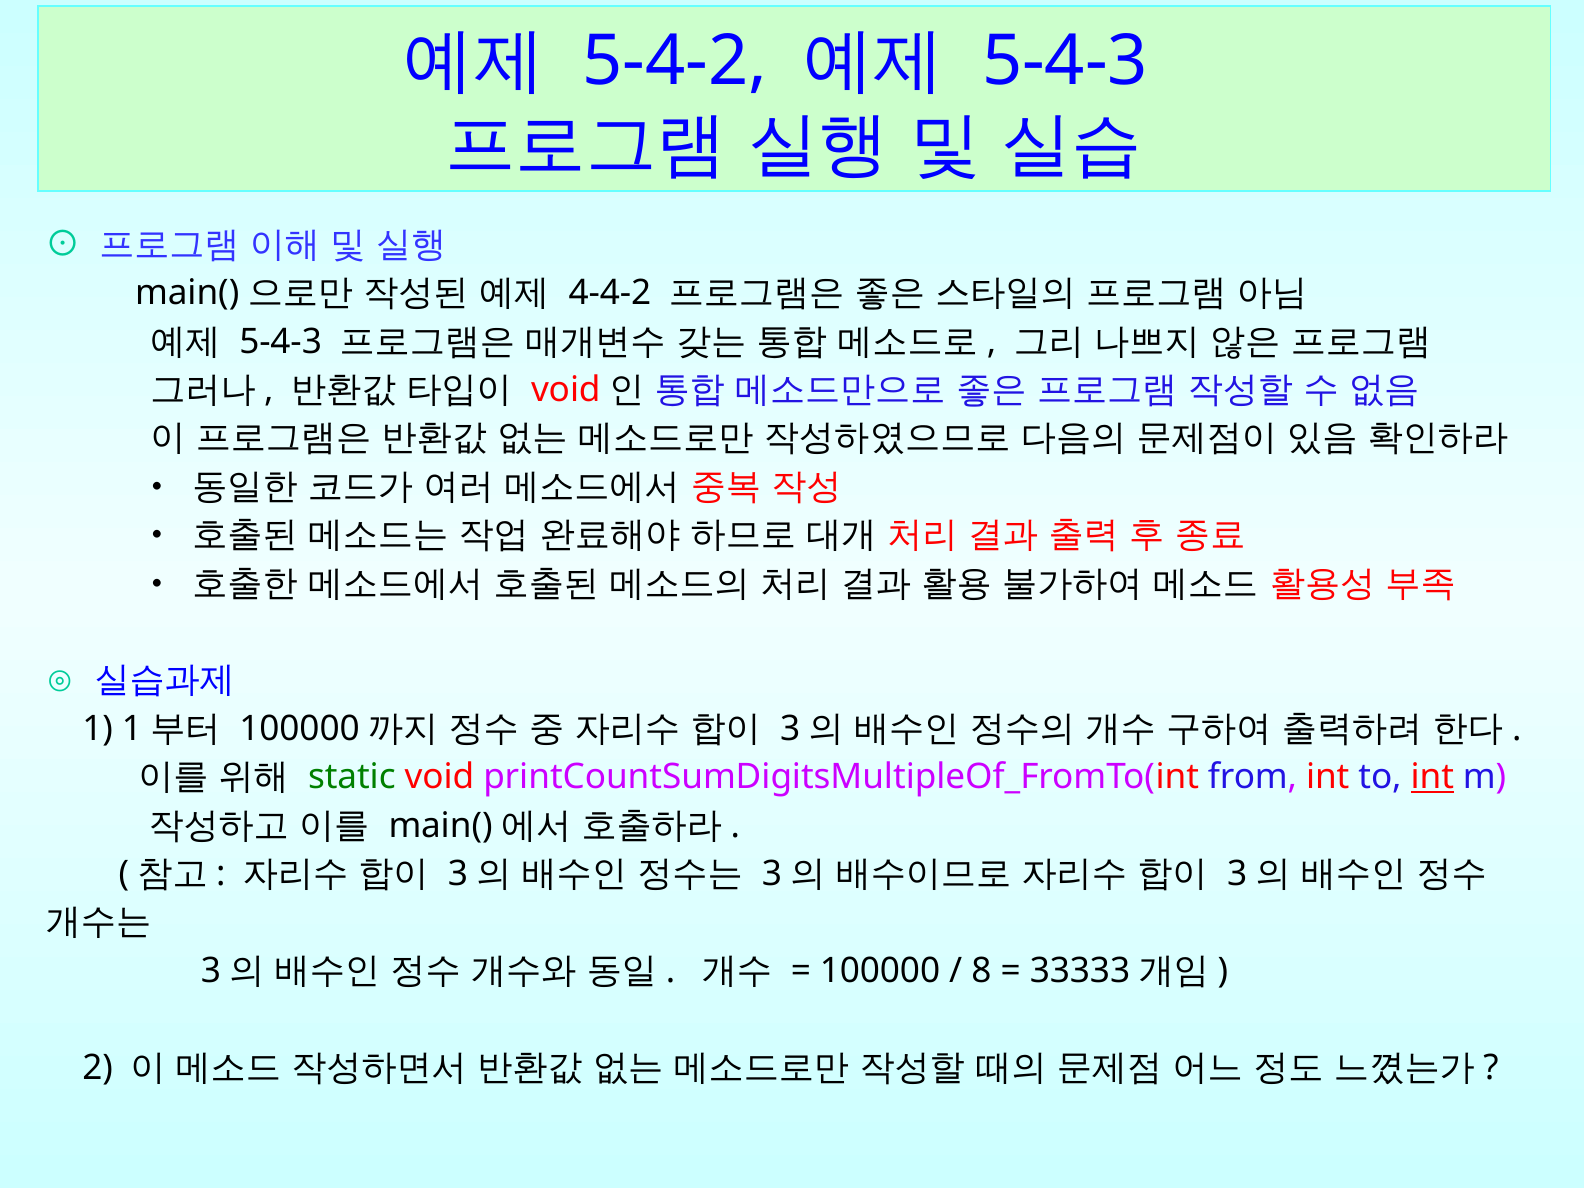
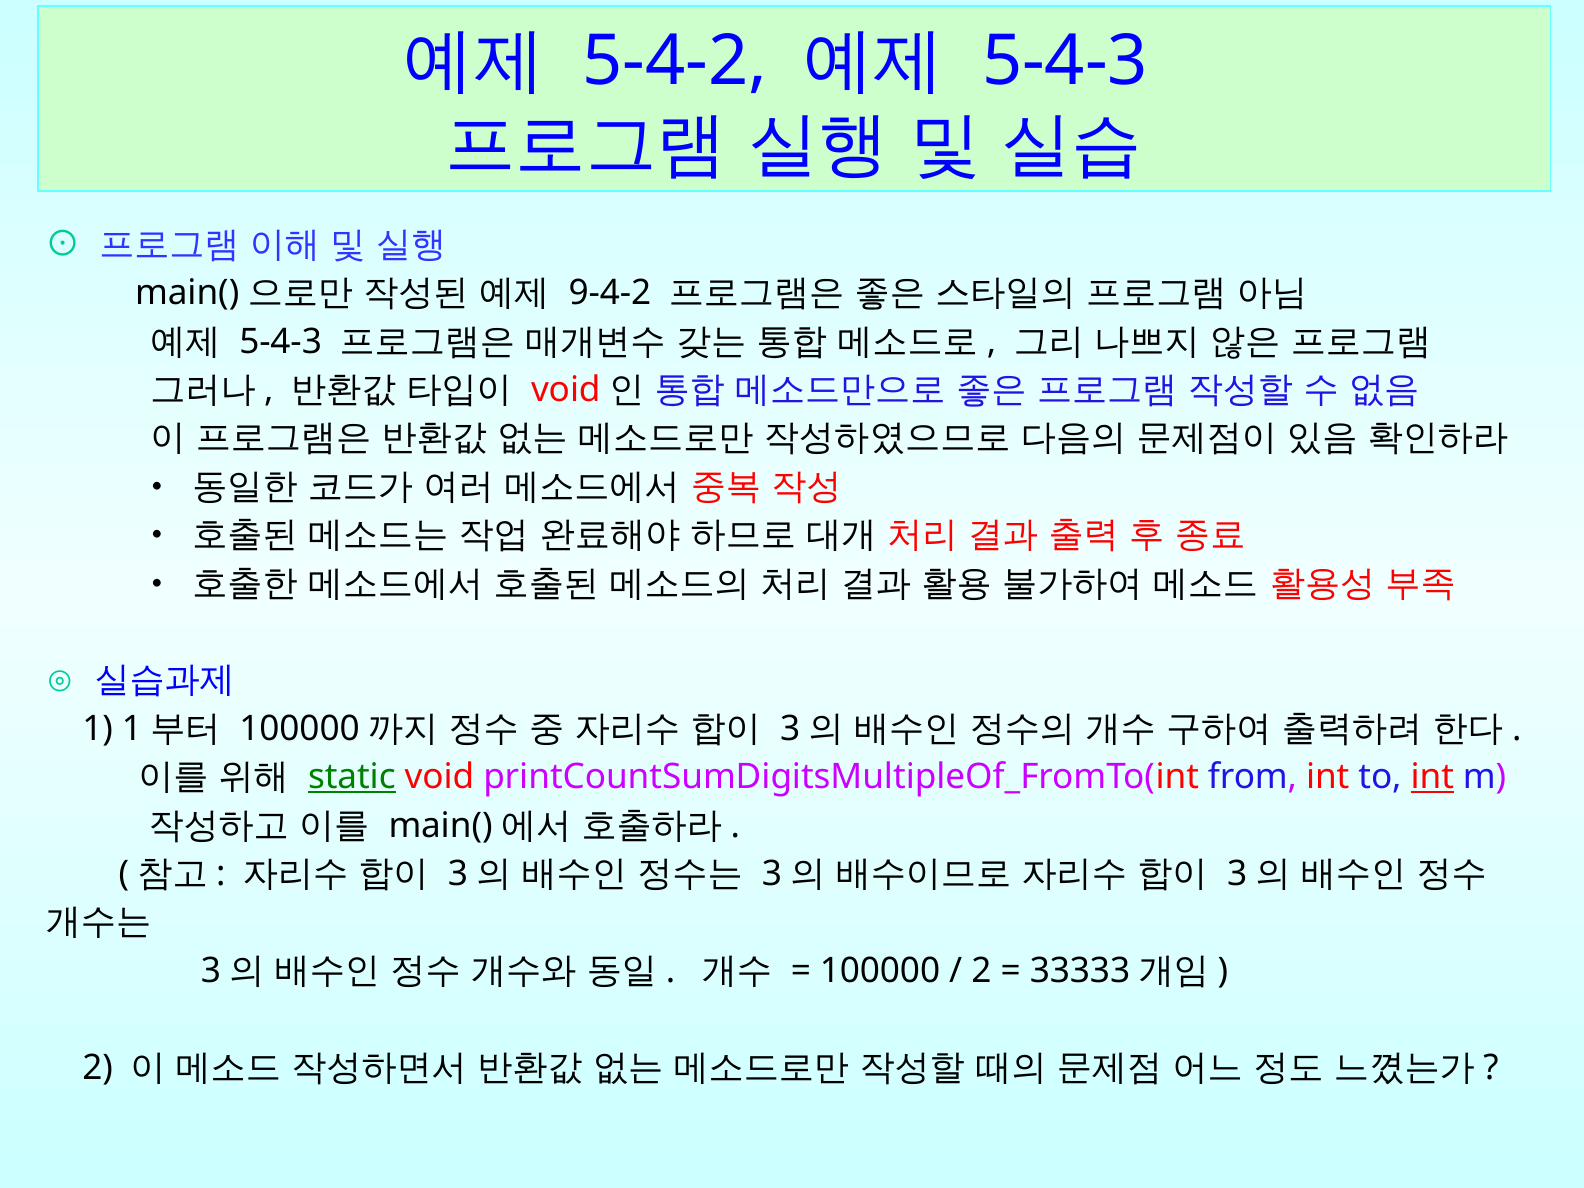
4-4-2: 4-4-2 -> 9-4-2 (610, 293)
static underline: none -> present (352, 777)
8: 8 -> 2 (981, 971)
